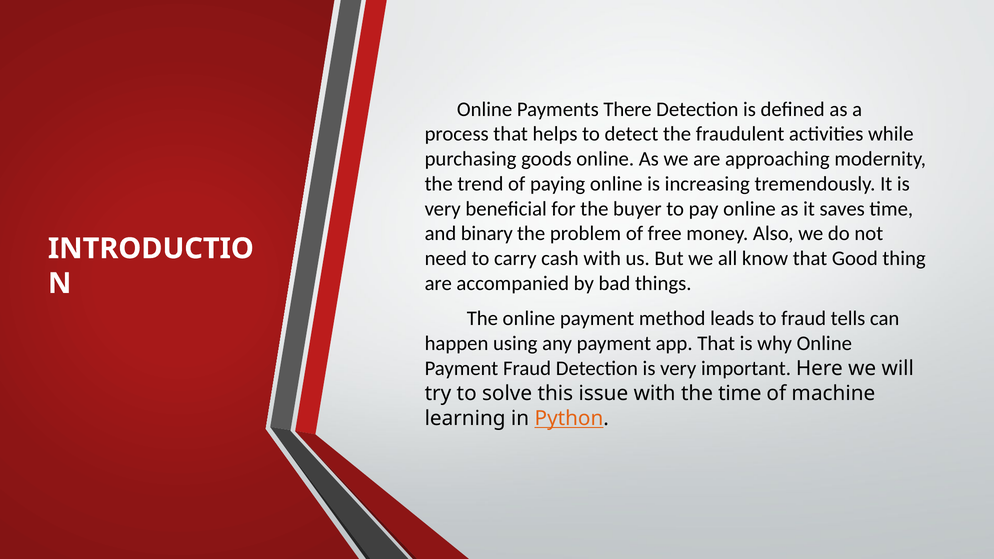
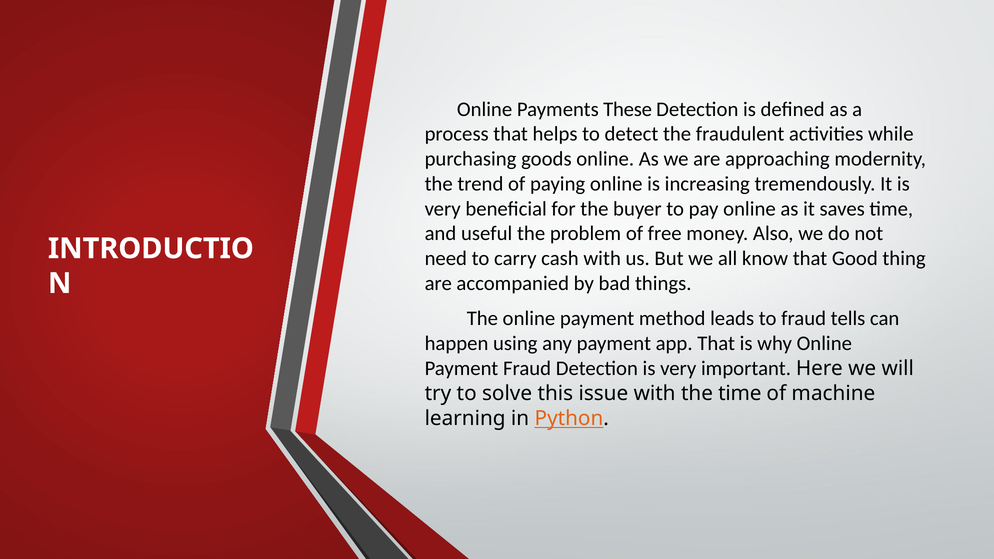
There: There -> These (628, 109)
binary: binary -> useful (487, 234)
